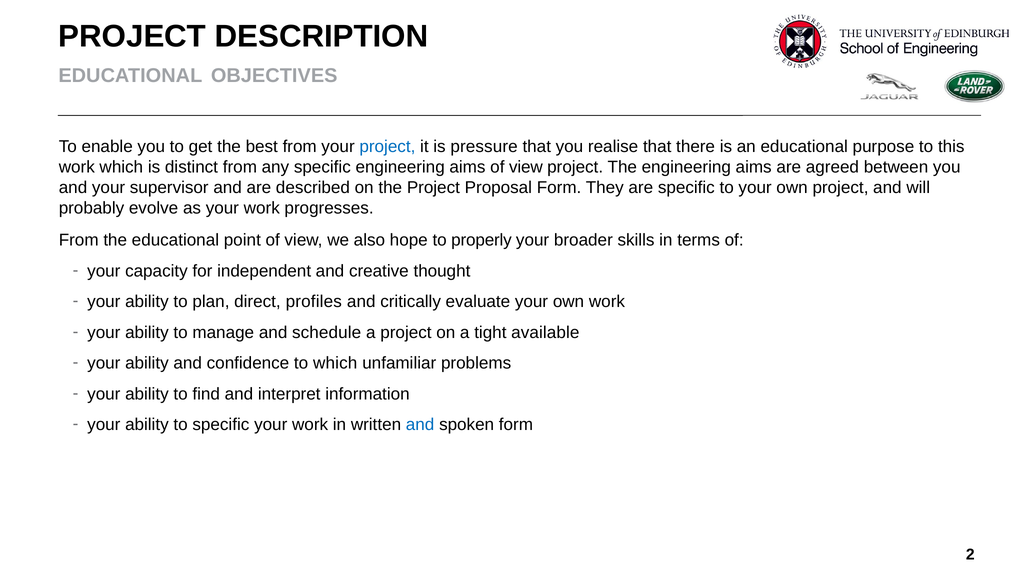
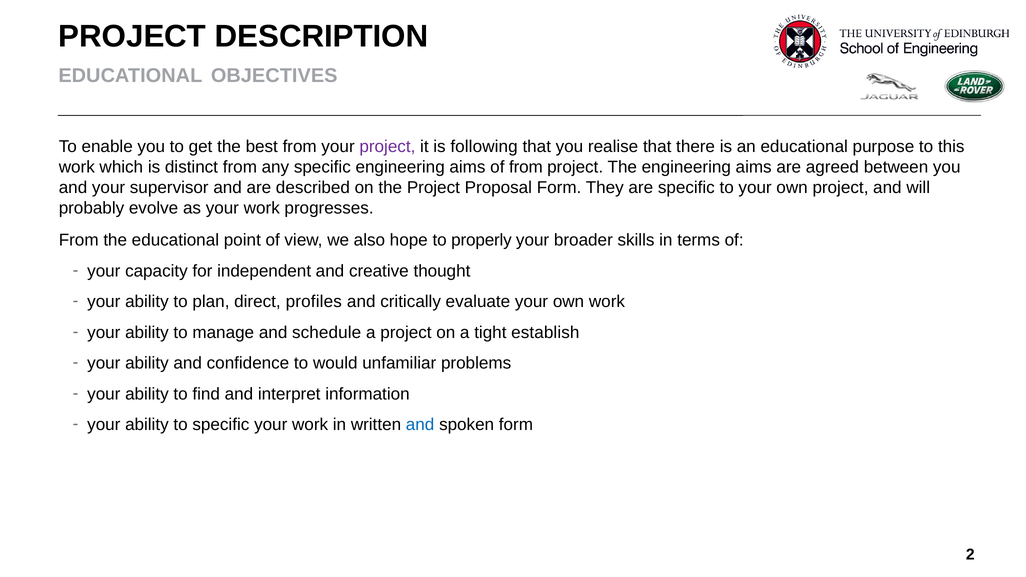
project colour: blue -> purple (387, 146)
pressure: pressure -> following (484, 146)
aims of view: view -> from (526, 167)
available: available -> establish (545, 333)
to which: which -> would (335, 363)
